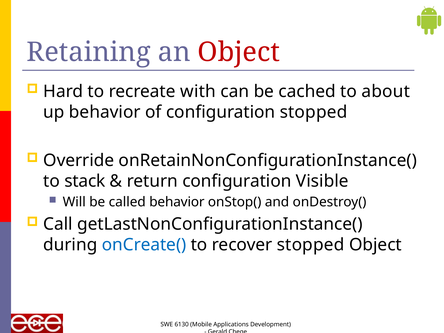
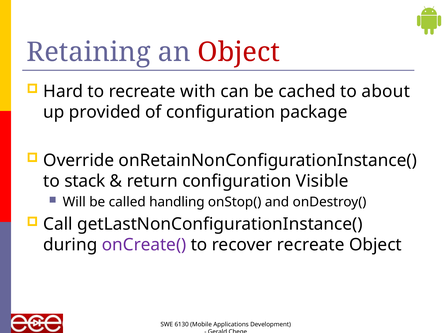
up behavior: behavior -> provided (105, 112)
configuration stopped: stopped -> package (314, 112)
called behavior: behavior -> handling (177, 202)
onCreate( colour: blue -> purple (144, 245)
recover stopped: stopped -> recreate (311, 245)
